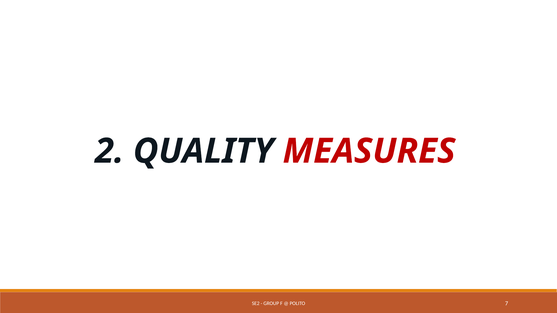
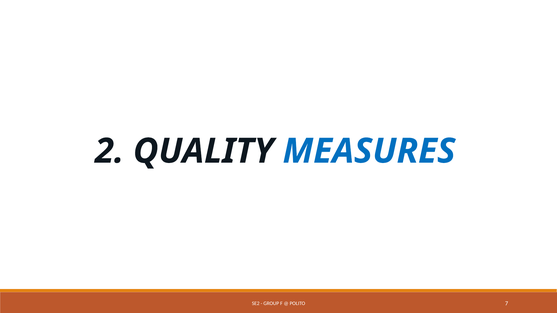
MEASURES colour: red -> blue (369, 151)
